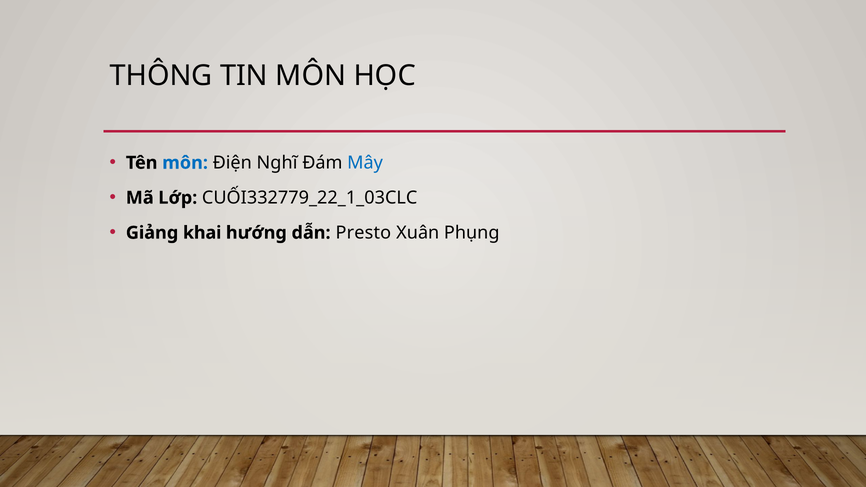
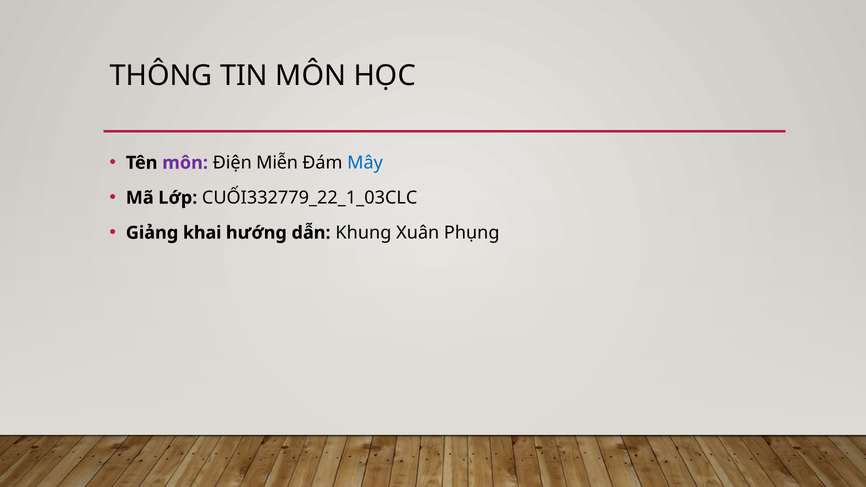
môn colour: blue -> purple (185, 163)
Nghĩ: Nghĩ -> Miễn (277, 163)
Presto: Presto -> Khung (363, 233)
